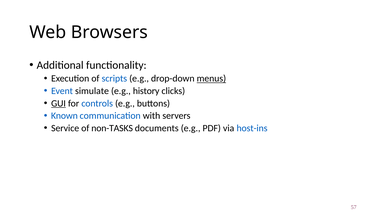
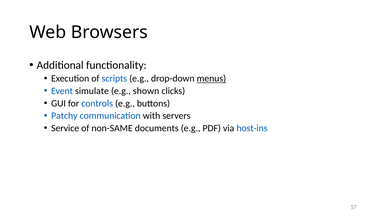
history: history -> shown (146, 91)
GUI underline: present -> none (58, 103)
Known: Known -> Patchy (64, 116)
non-TASKS: non-TASKS -> non-SAME (112, 128)
